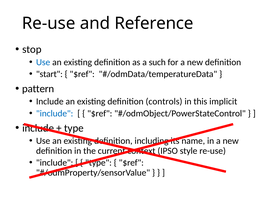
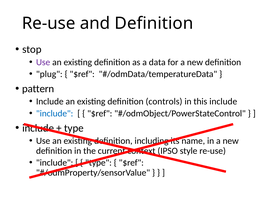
and Reference: Reference -> Definition (154, 23)
Use colour: blue -> purple (43, 62)
such: such -> data (157, 62)
start: start -> plug (49, 74)
this implicit: implicit -> include (223, 101)
